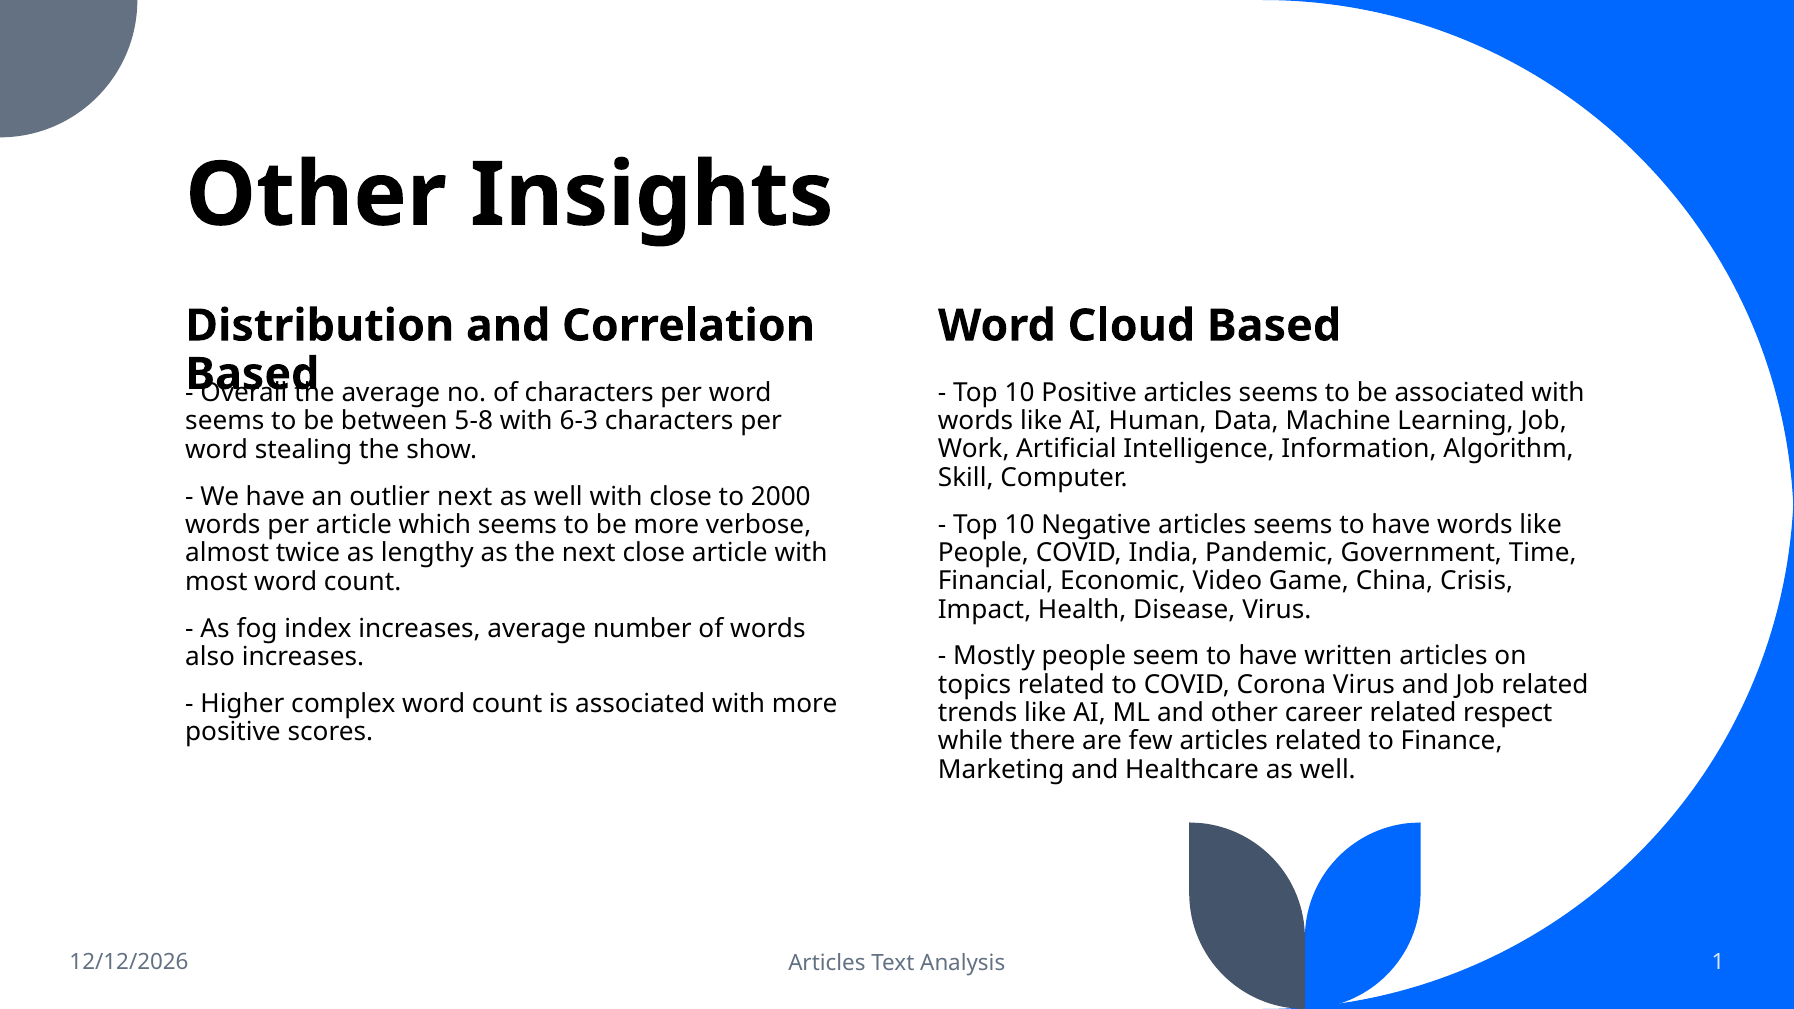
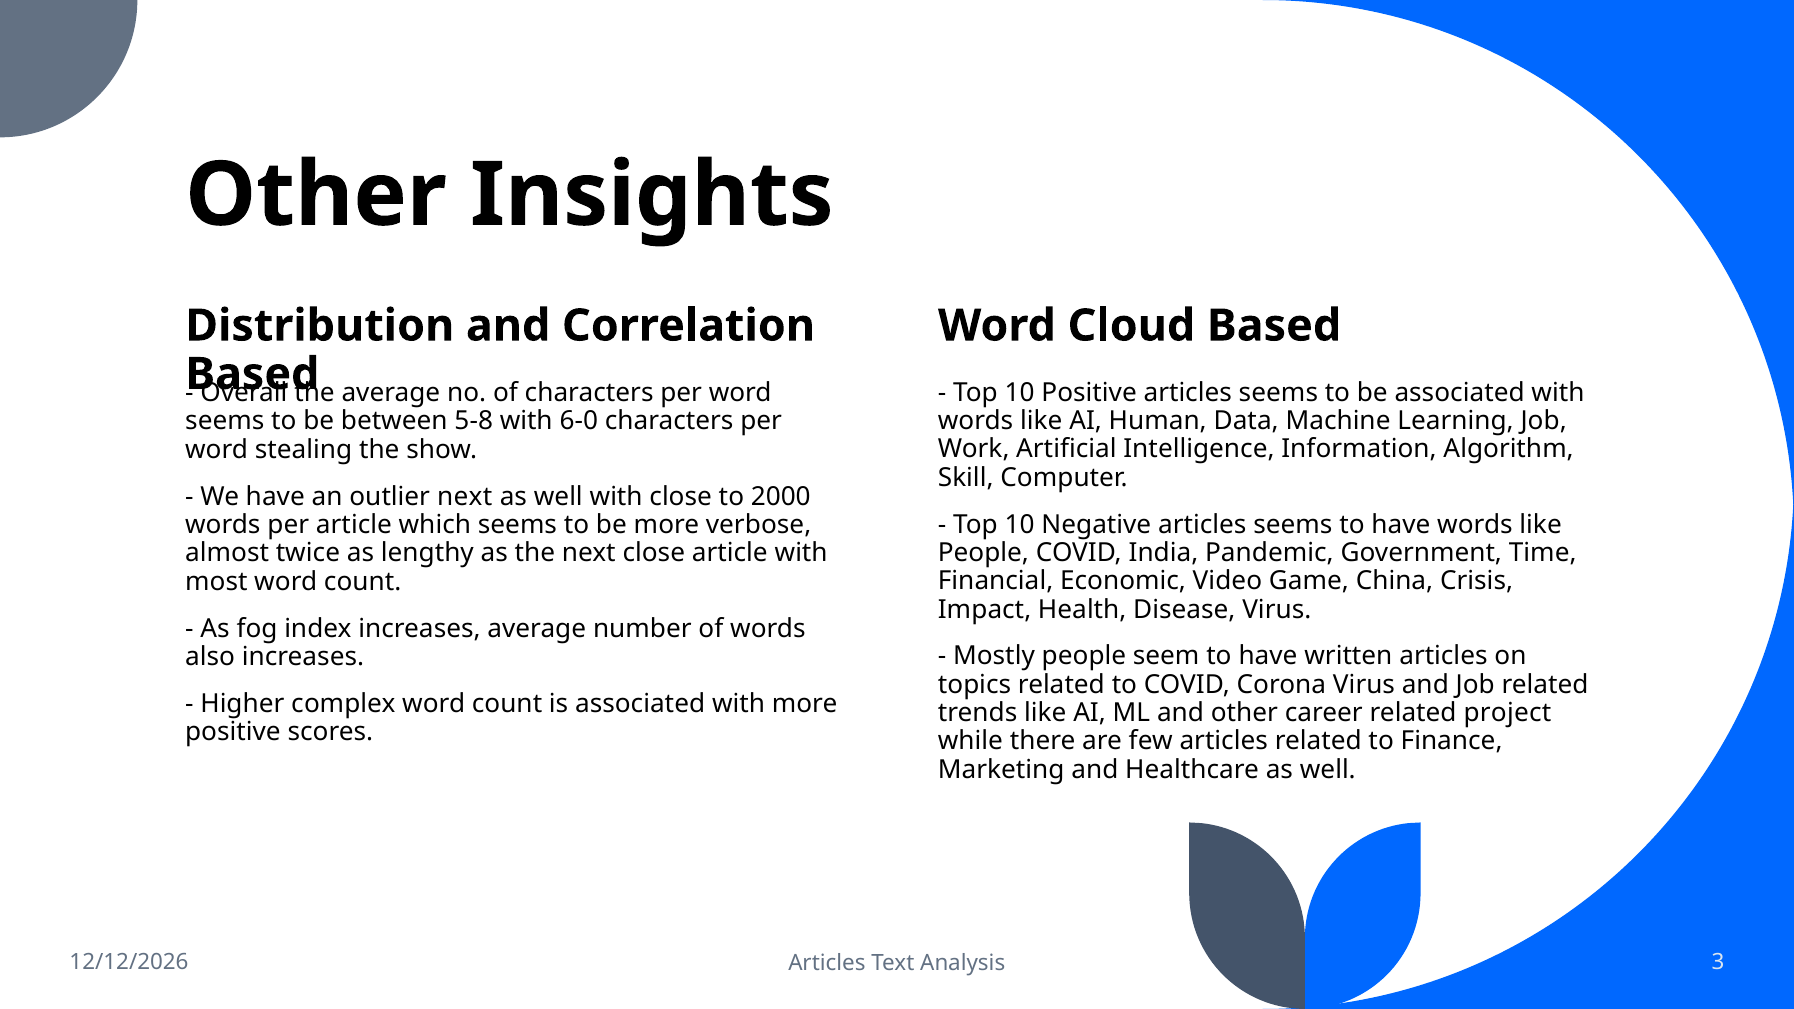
6-3: 6-3 -> 6-0 (579, 421)
respect: respect -> project (1507, 713)
1: 1 -> 3 (1718, 962)
